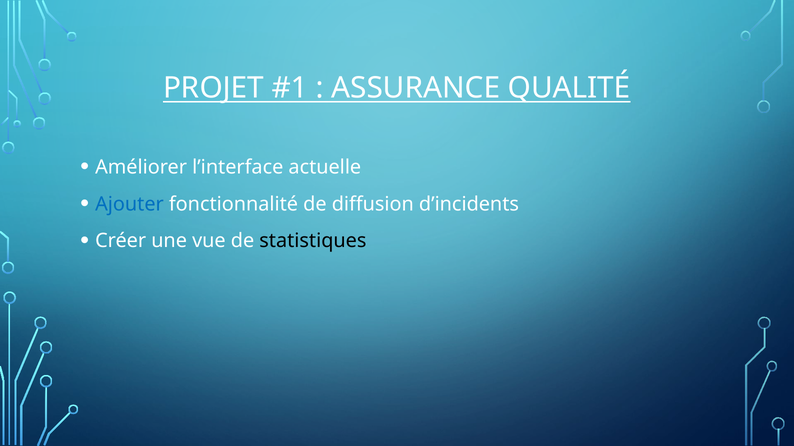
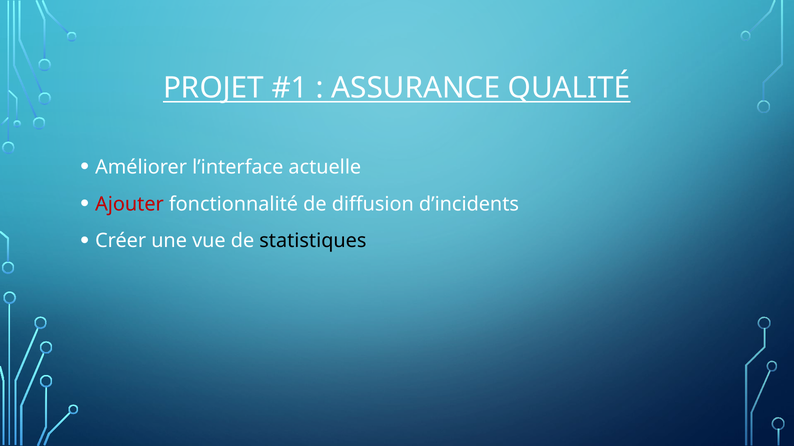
Ajouter colour: blue -> red (129, 204)
